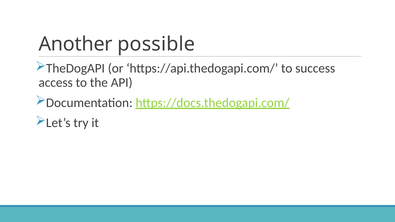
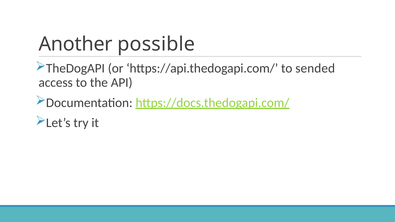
success: success -> sended (315, 68)
